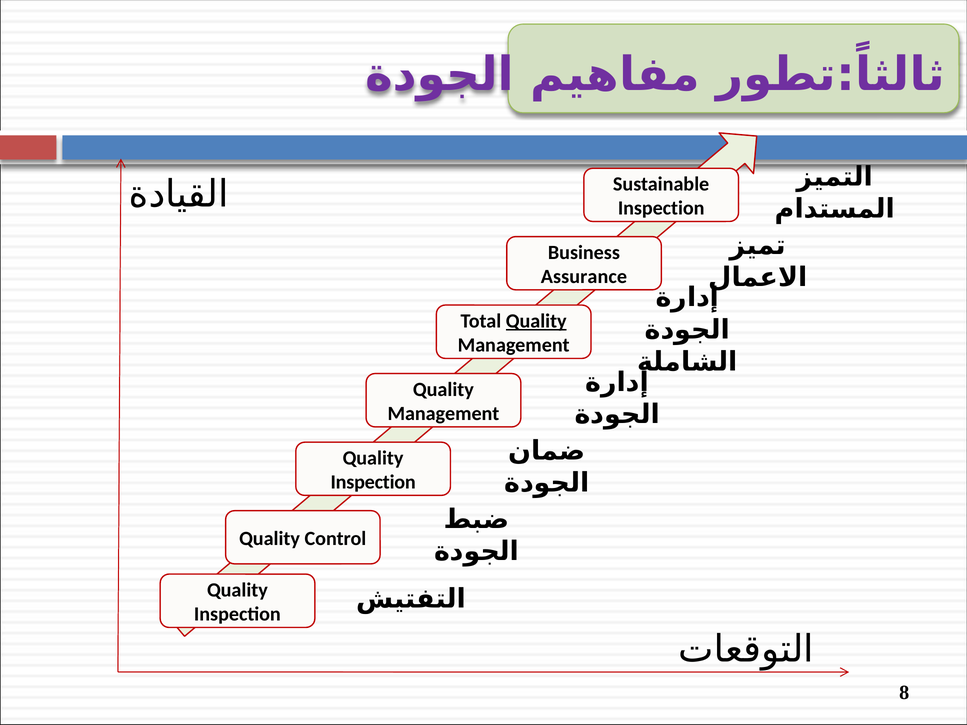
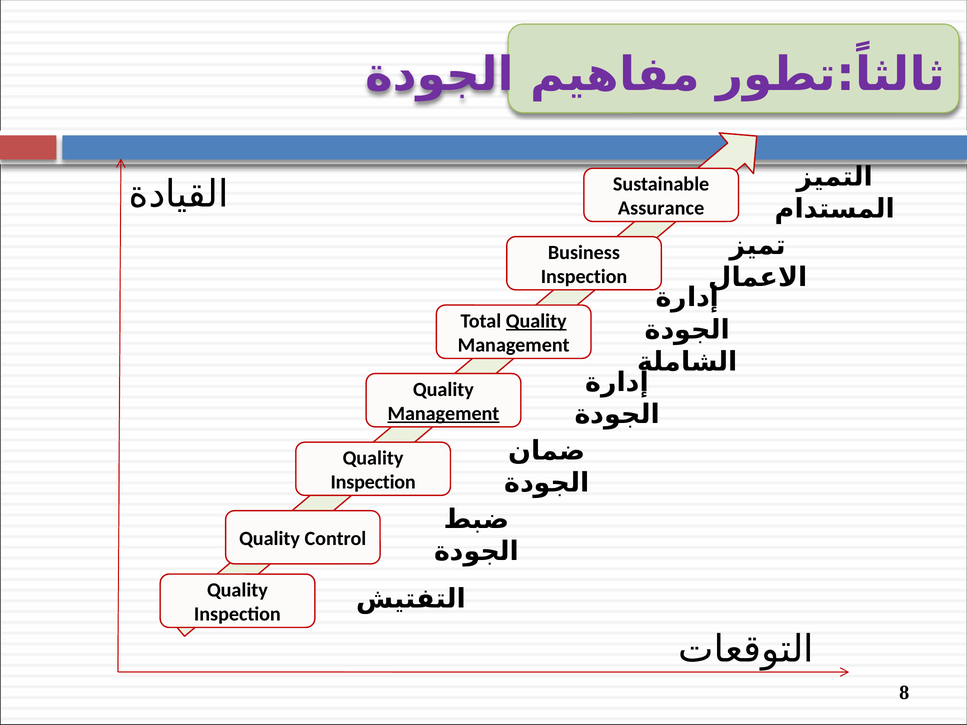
Inspection: Inspection -> Assurance (661, 208)
Assurance: Assurance -> Inspection (584, 277)
Management underline: none -> present (443, 414)
